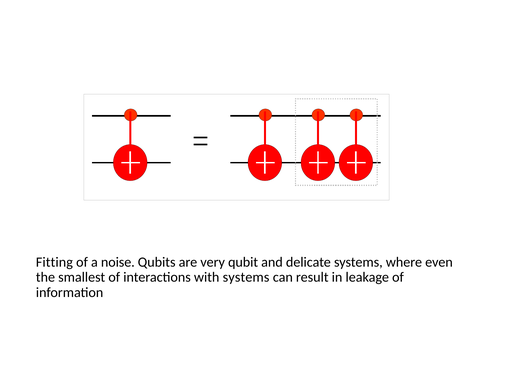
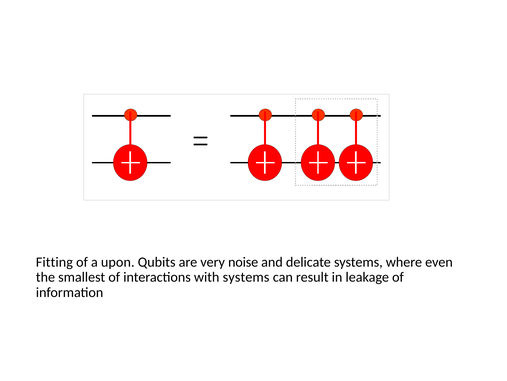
noise: noise -> upon (118, 262)
qubit: qubit -> noise (243, 262)
